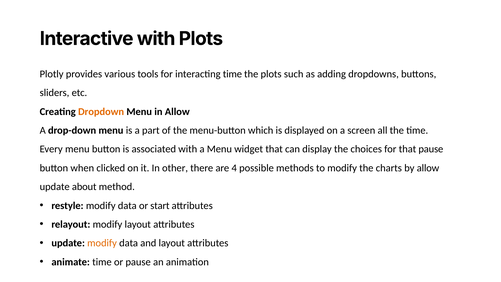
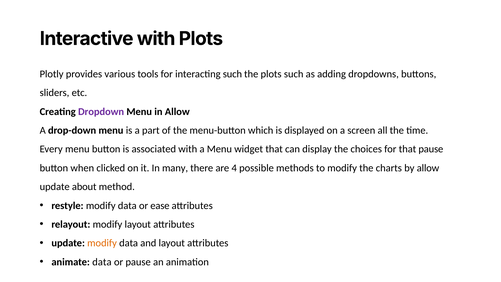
interacting time: time -> such (232, 74)
Dropdown colour: orange -> purple (101, 112)
other: other -> many (175, 168)
start: start -> ease (160, 205)
animate time: time -> data (102, 262)
